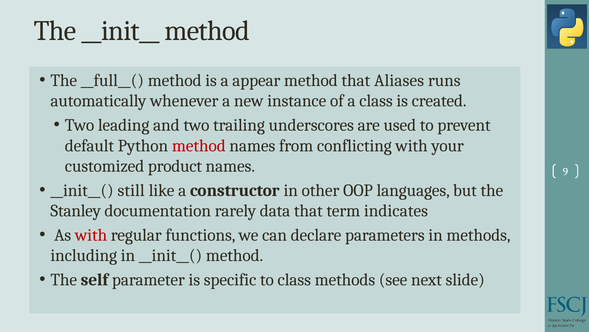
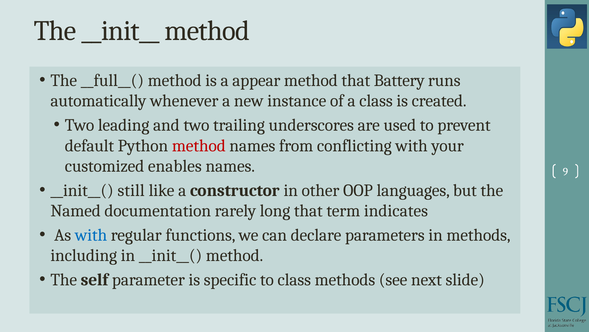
Aliases: Aliases -> Battery (399, 80)
product: product -> enables (175, 166)
Stanley: Stanley -> Named (76, 211)
data: data -> long (275, 211)
with colour: red -> blue (91, 235)
